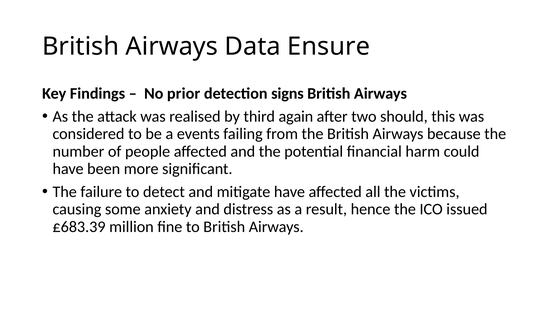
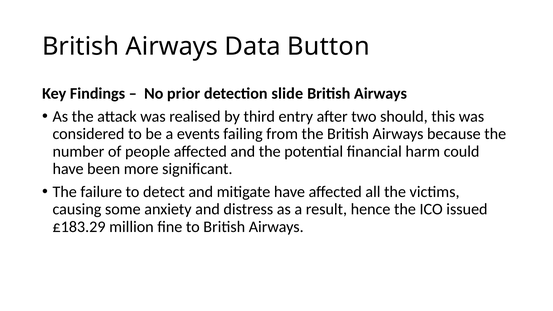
Ensure: Ensure -> Button (329, 46)
signs: signs -> slide (287, 93)
again: again -> entry (296, 117)
£683.39: £683.39 -> £183.29 (79, 227)
